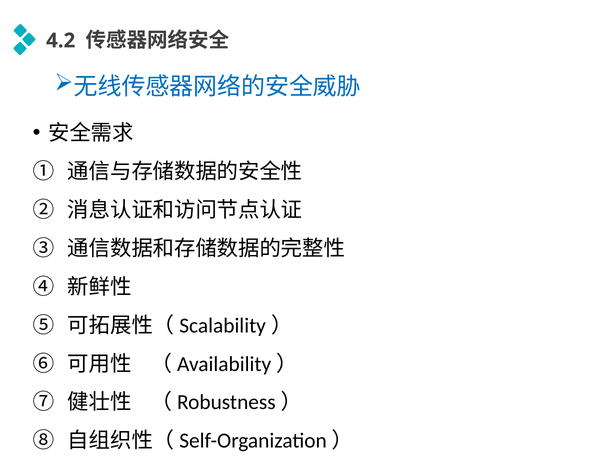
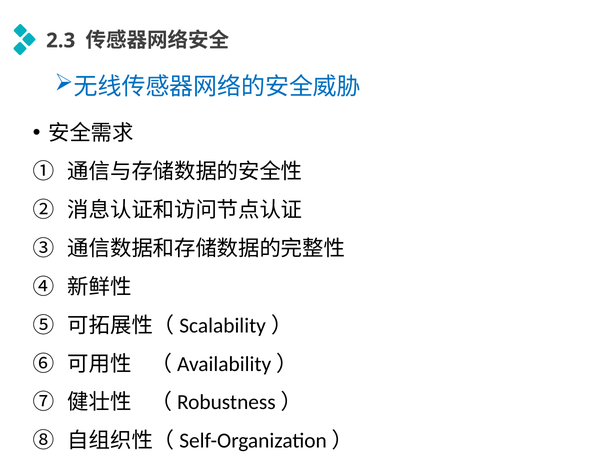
4.2: 4.2 -> 2.3 (61, 41)
